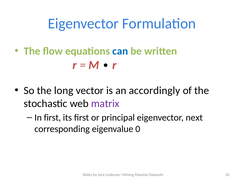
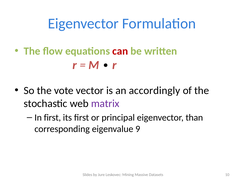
can colour: blue -> red (120, 51)
long: long -> vote (64, 91)
next: next -> than (194, 118)
0: 0 -> 9 (138, 129)
